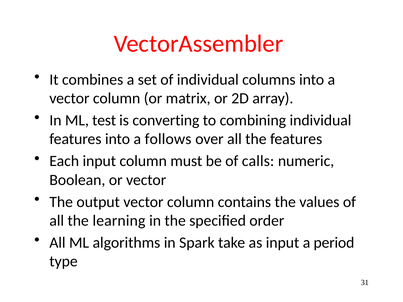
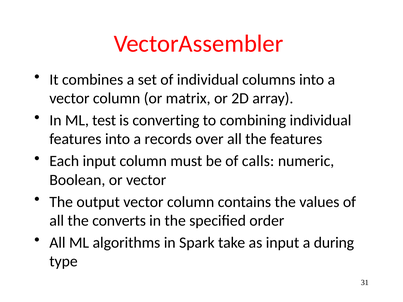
follows: follows -> records (168, 139)
learning: learning -> converts (119, 221)
period: period -> during (334, 243)
